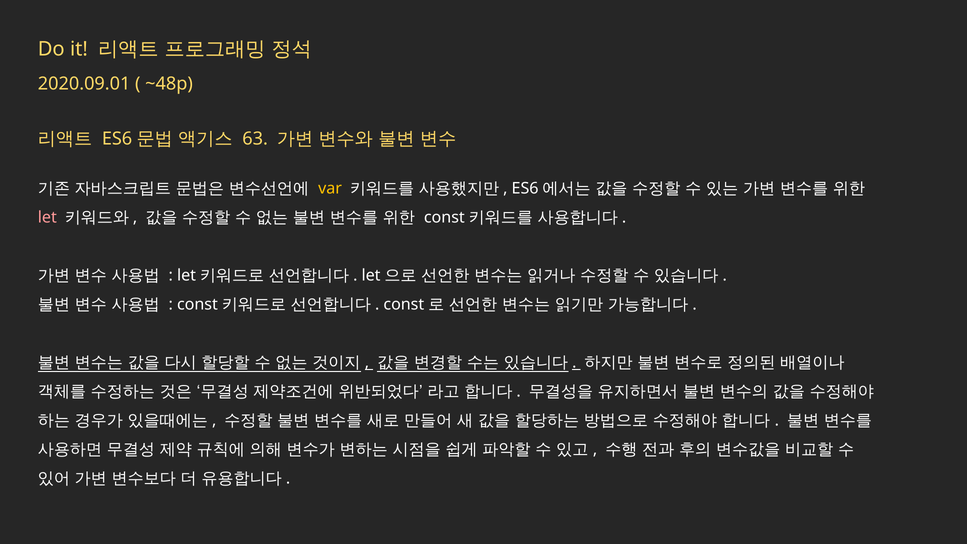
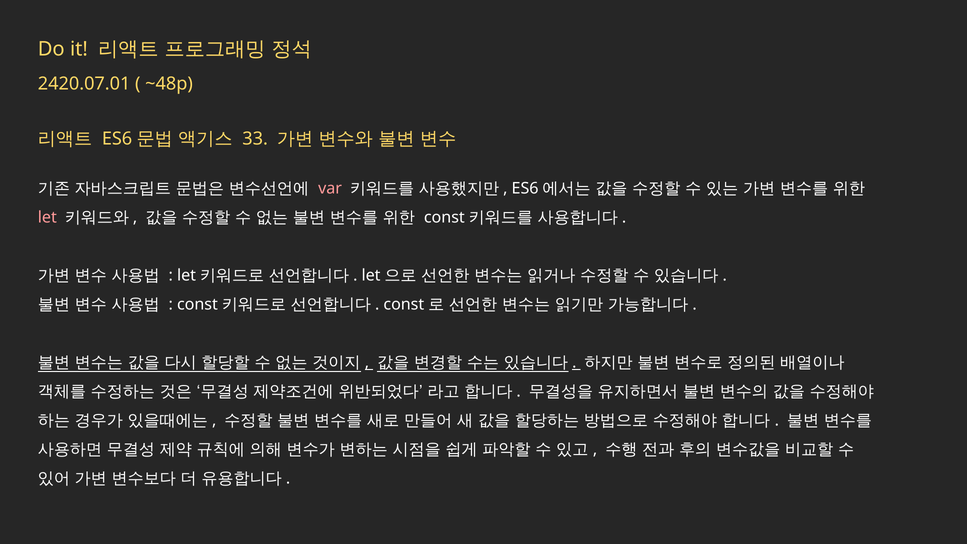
2020.09.01: 2020.09.01 -> 2420.07.01 (84, 84)
63: 63 -> 33 (255, 139)
var colour: yellow -> pink (330, 188)
